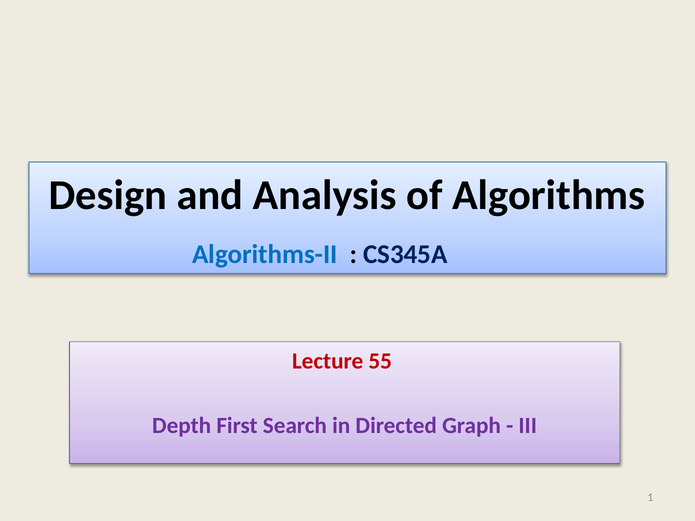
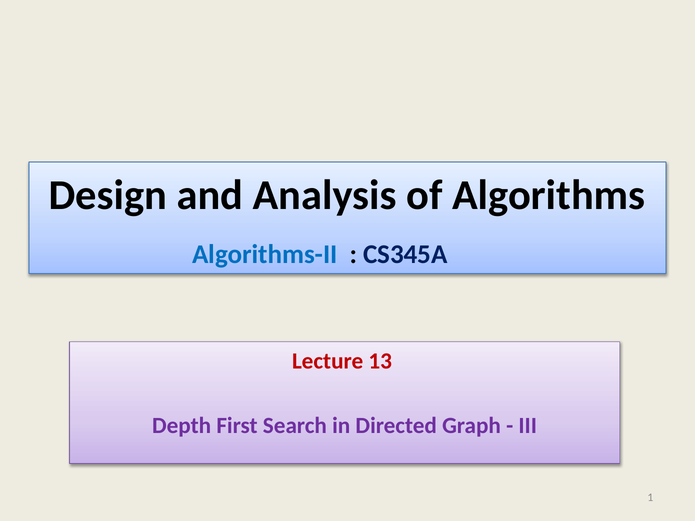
55: 55 -> 13 (380, 361)
